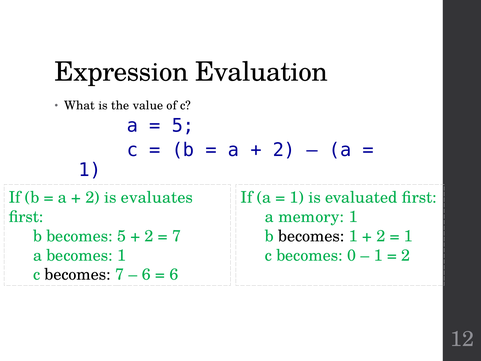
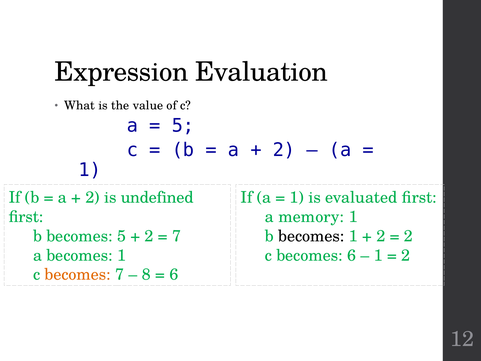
evaluates: evaluates -> undefined (157, 197)
1: 1 -> 2 (408, 236)
becomes 0: 0 -> 6 (351, 255)
becomes colour: black -> orange (78, 274)
6: 6 -> 8 (146, 274)
